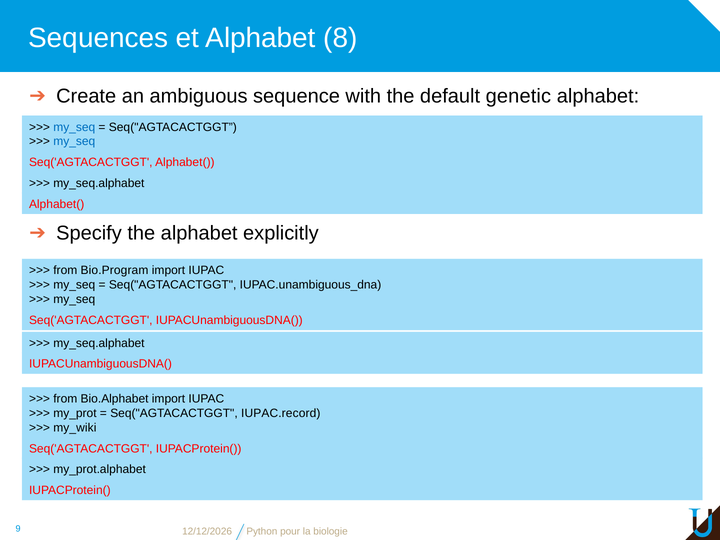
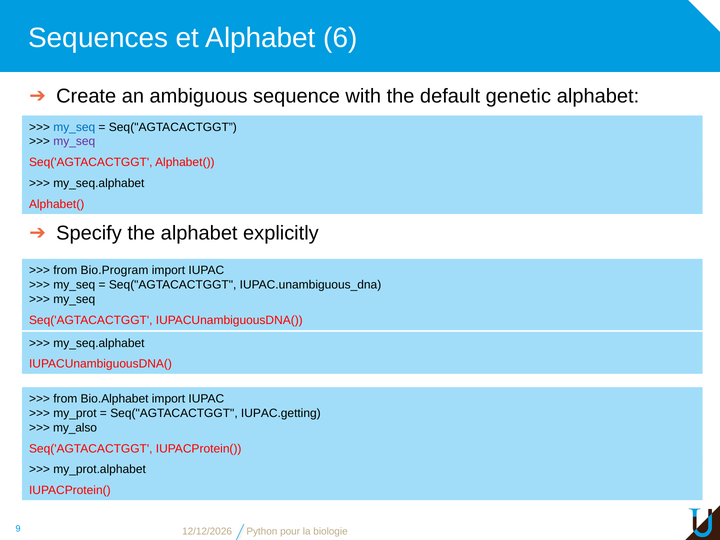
8: 8 -> 6 (341, 38)
my_seq colour: blue -> purple (74, 142)
IUPAC.record: IUPAC.record -> IUPAC.getting (281, 413)
my_wiki: my_wiki -> my_also (75, 428)
